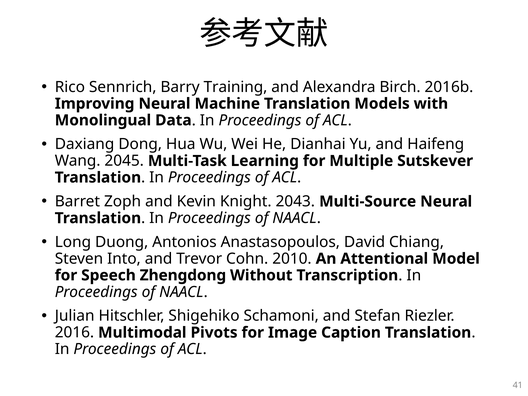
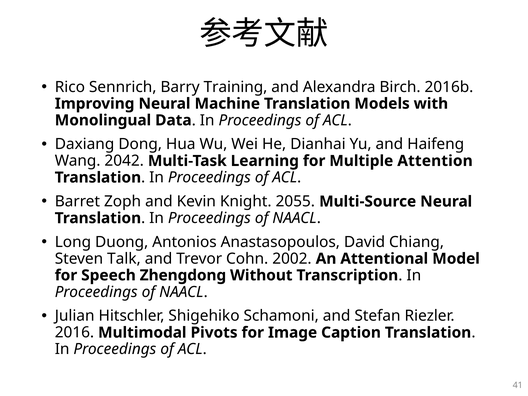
2045: 2045 -> 2042 (124, 161)
Sutskever: Sutskever -> Attention (435, 161)
2043: 2043 -> 2055 (295, 201)
Into: Into -> Talk (124, 259)
2010: 2010 -> 2002 (292, 259)
